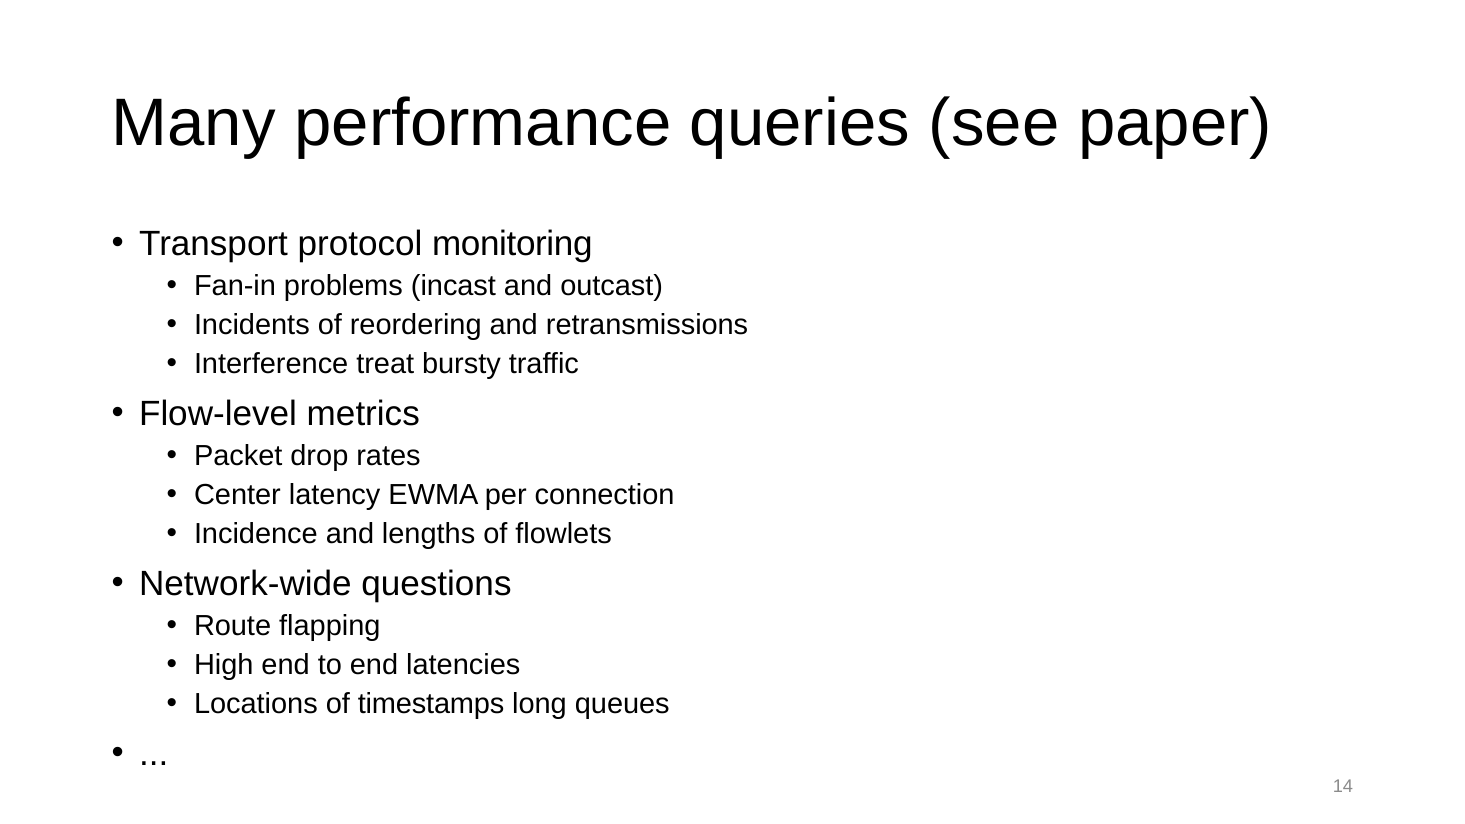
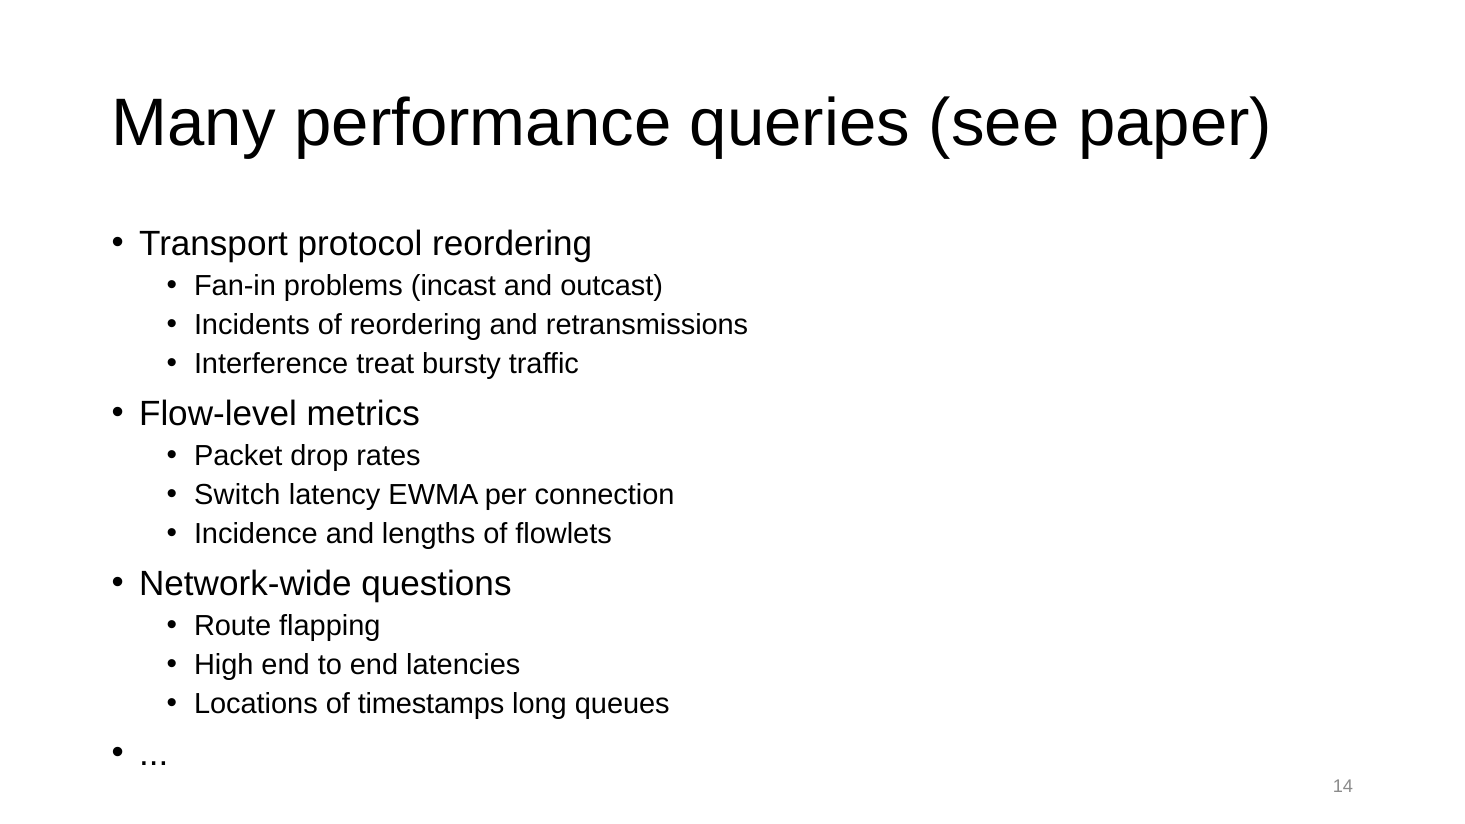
protocol monitoring: monitoring -> reordering (512, 244)
Center: Center -> Switch (237, 495)
